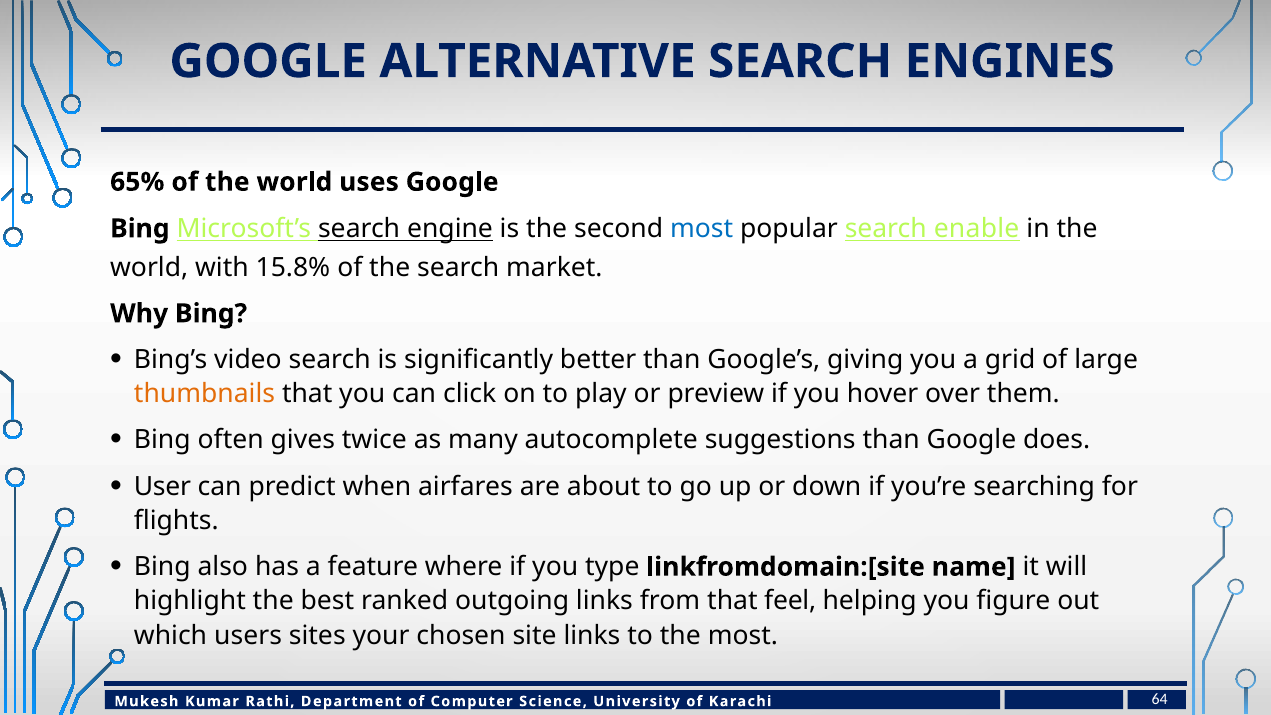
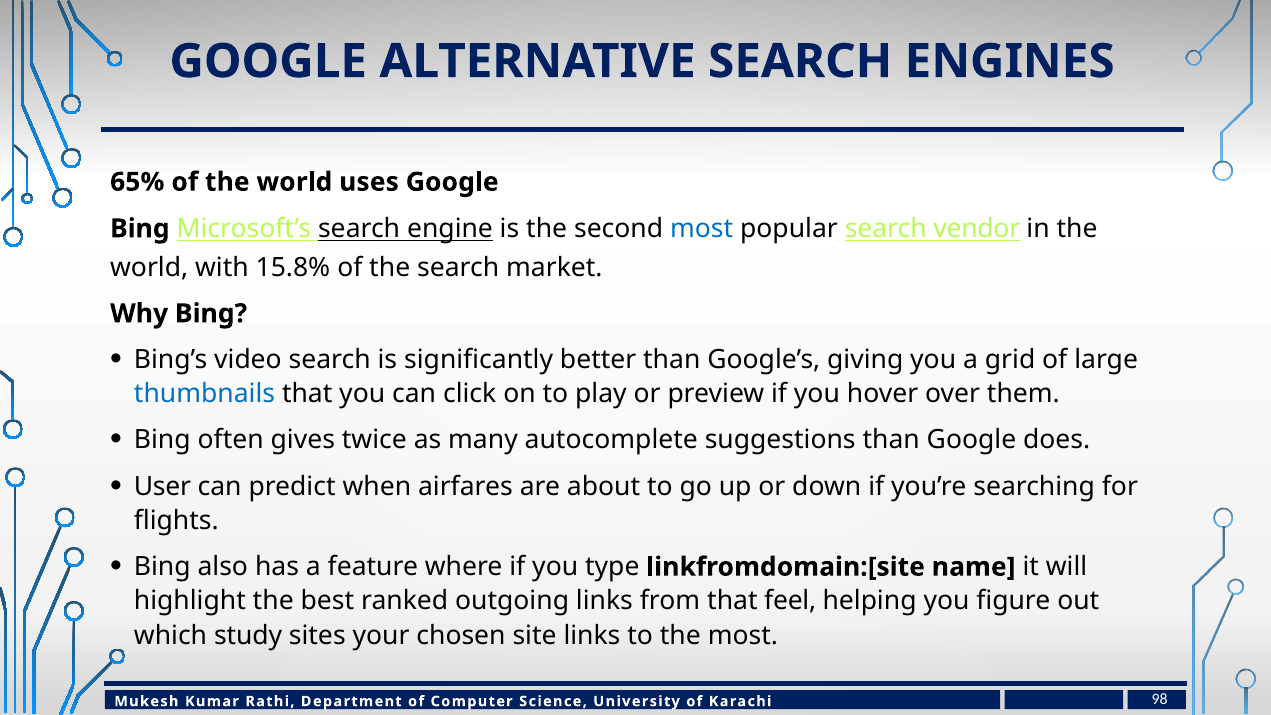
enable: enable -> vendor (977, 229)
thumbnails colour: orange -> blue (205, 394)
users: users -> study (248, 635)
64: 64 -> 98 (1160, 699)
